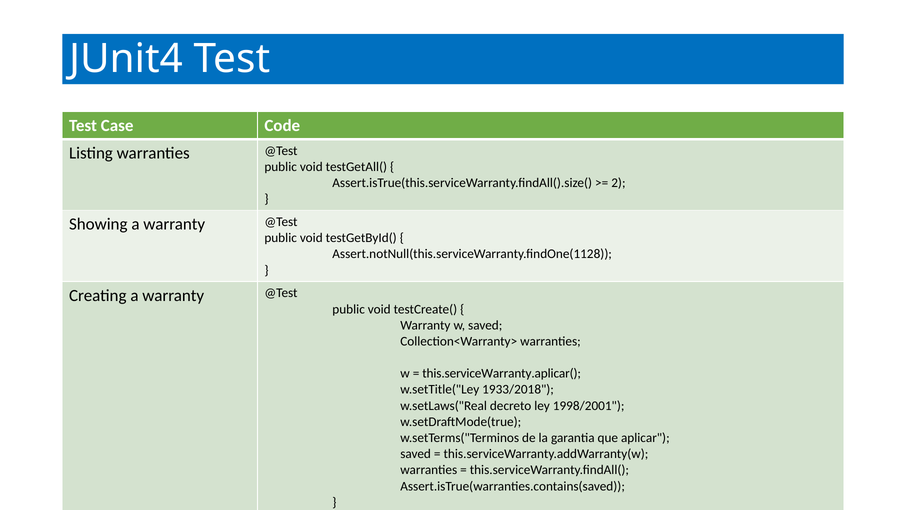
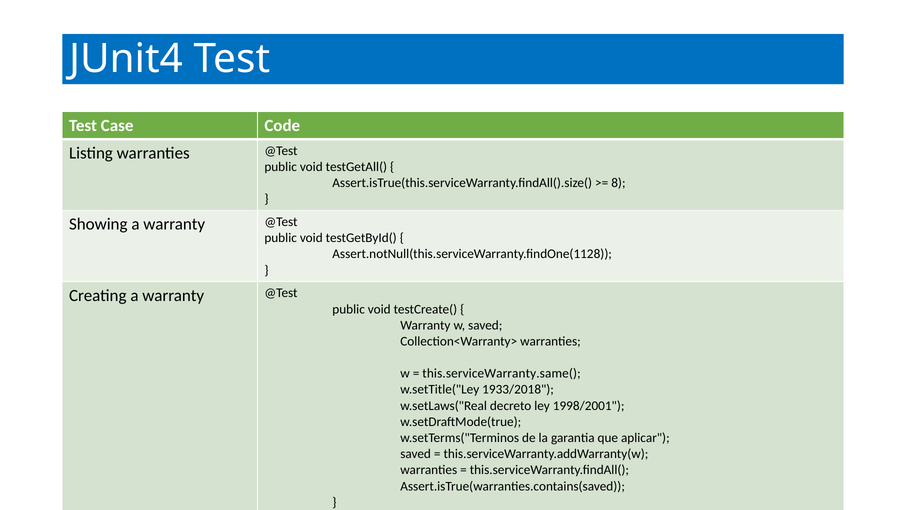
2: 2 -> 8 (618, 183)
this.serviceWarranty.aplicar(: this.serviceWarranty.aplicar( -> this.serviceWarranty.same( (502, 373)
